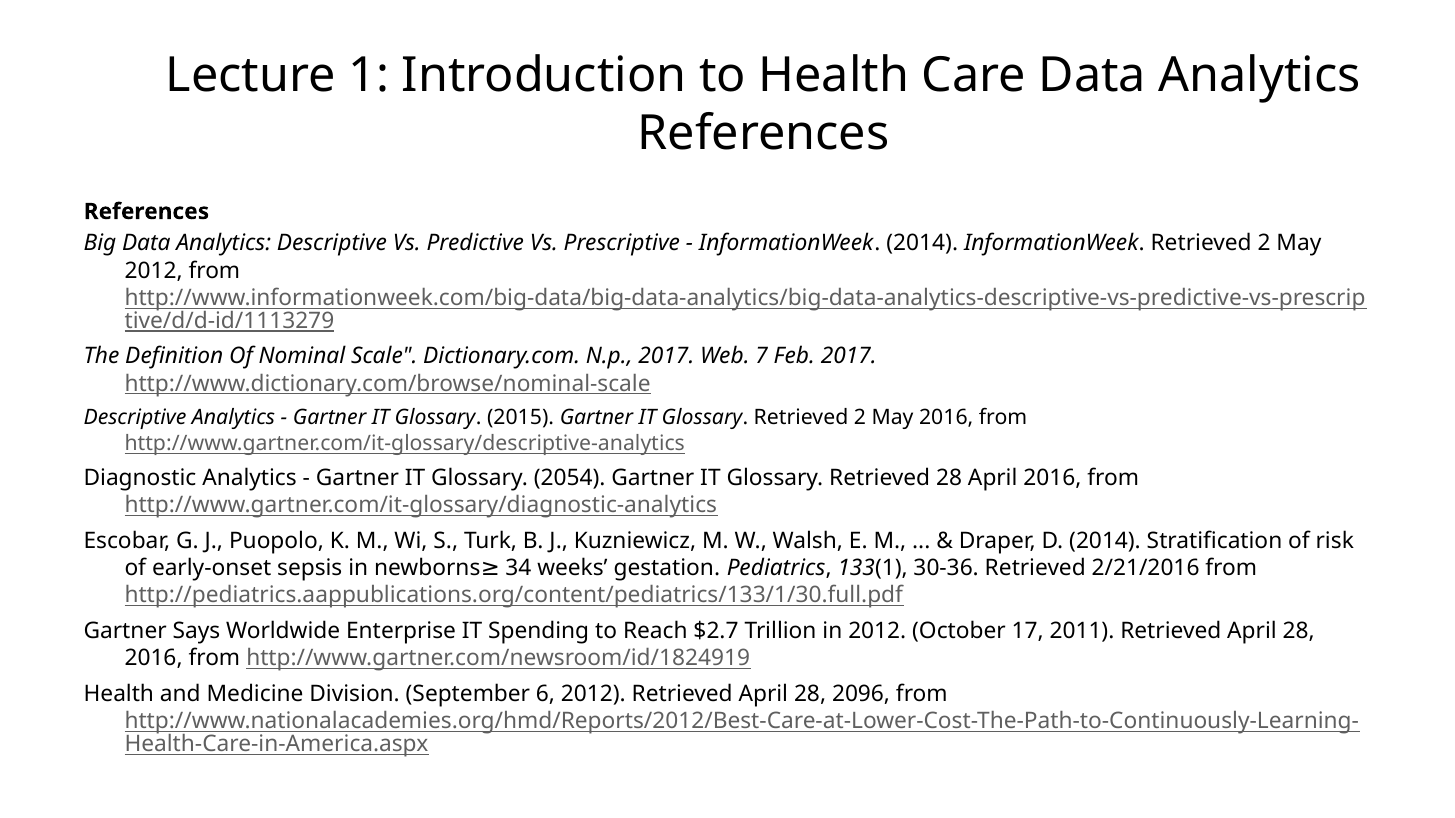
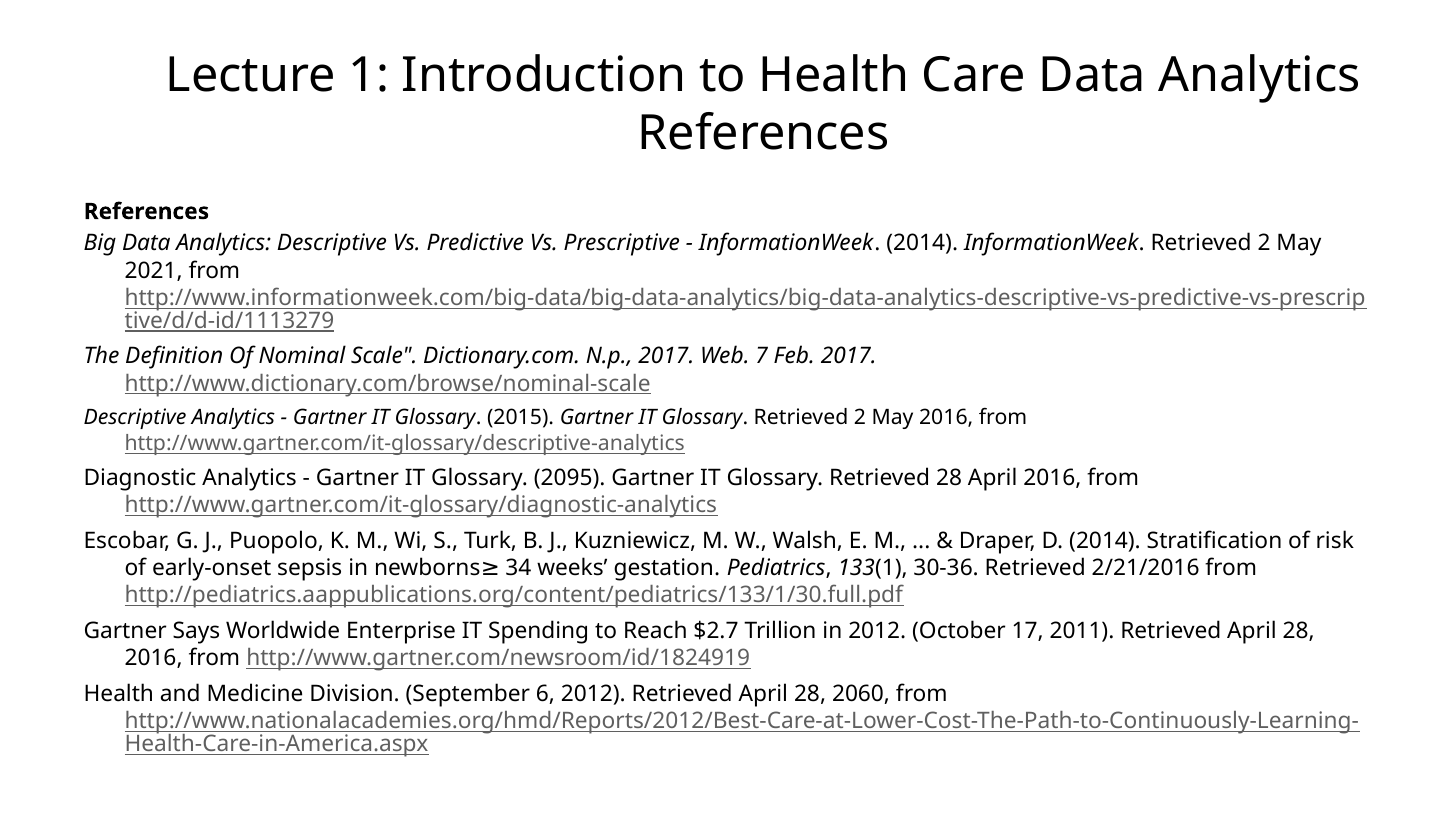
2012: 2012 -> 2021 (154, 271)
2054: 2054 -> 2095 (570, 478)
2096: 2096 -> 2060 (861, 694)
